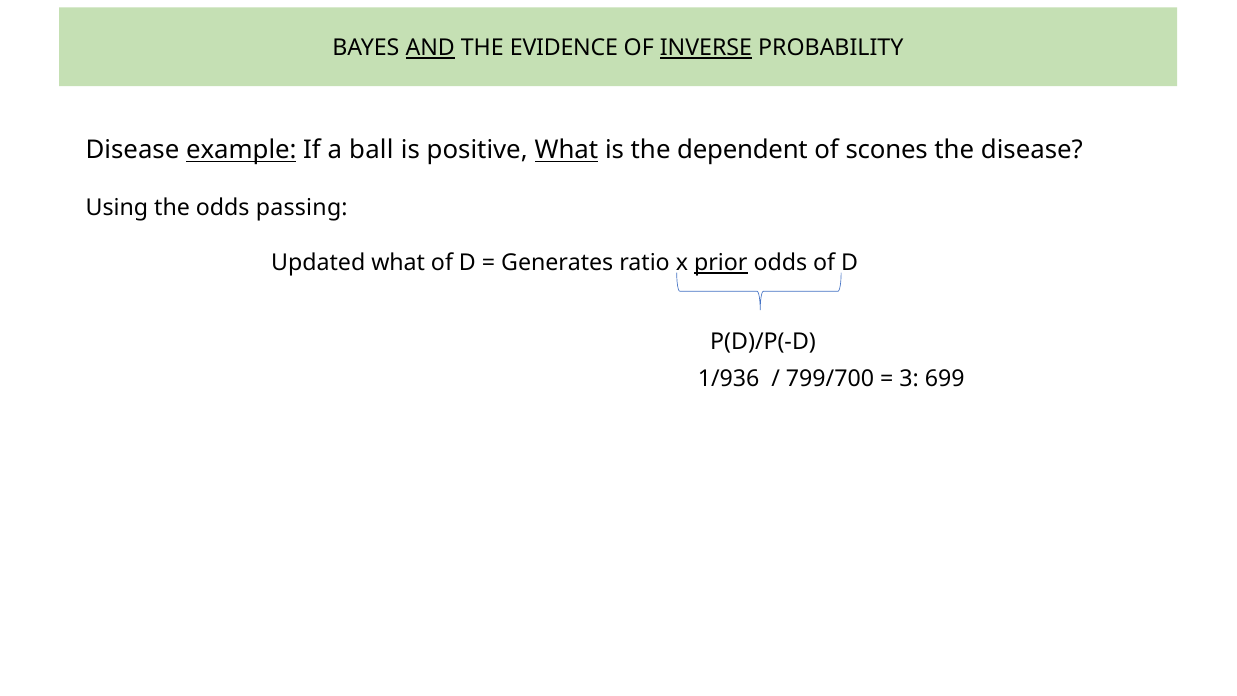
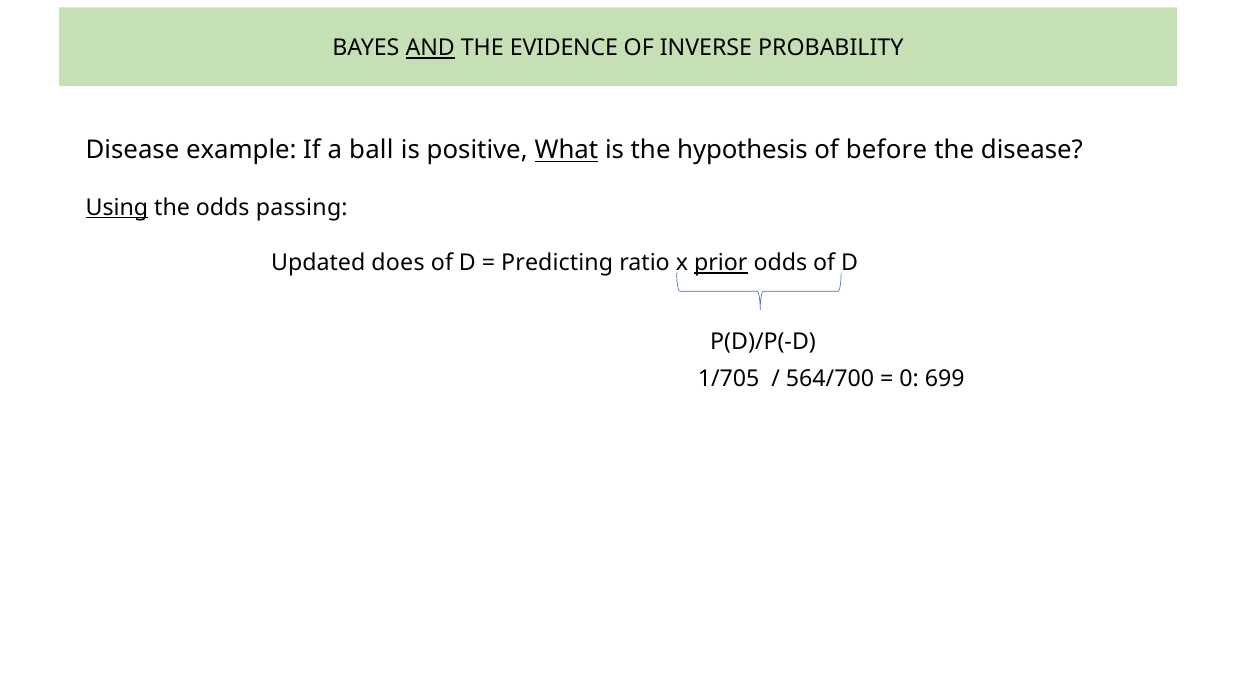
INVERSE underline: present -> none (706, 48)
example underline: present -> none (241, 150)
dependent: dependent -> hypothesis (742, 150)
scones: scones -> before (886, 150)
Using underline: none -> present (117, 207)
Updated what: what -> does (398, 263)
Generates: Generates -> Predicting (557, 263)
1/936: 1/936 -> 1/705 (729, 378)
799/700: 799/700 -> 564/700 (830, 378)
3: 3 -> 0 (909, 378)
